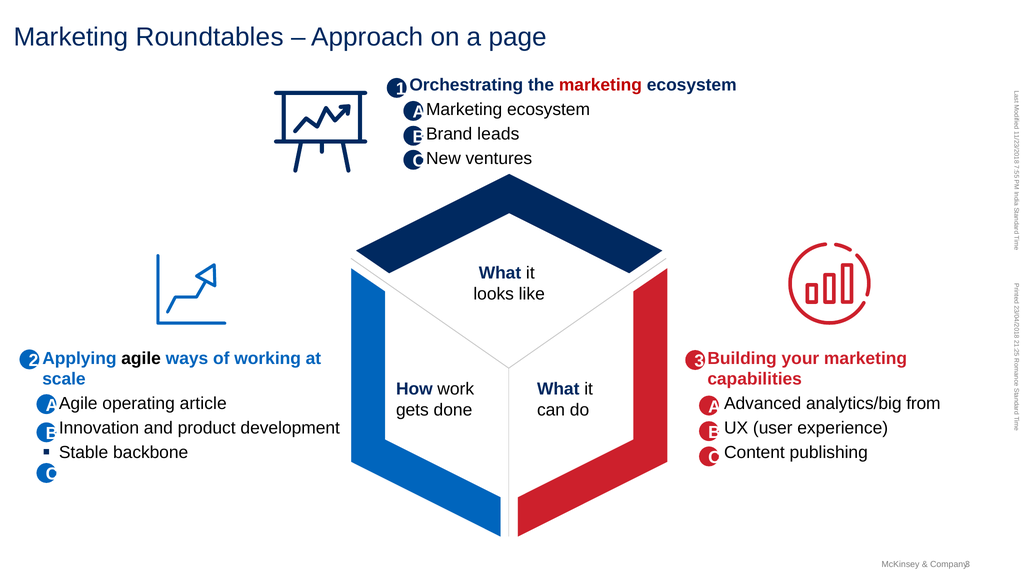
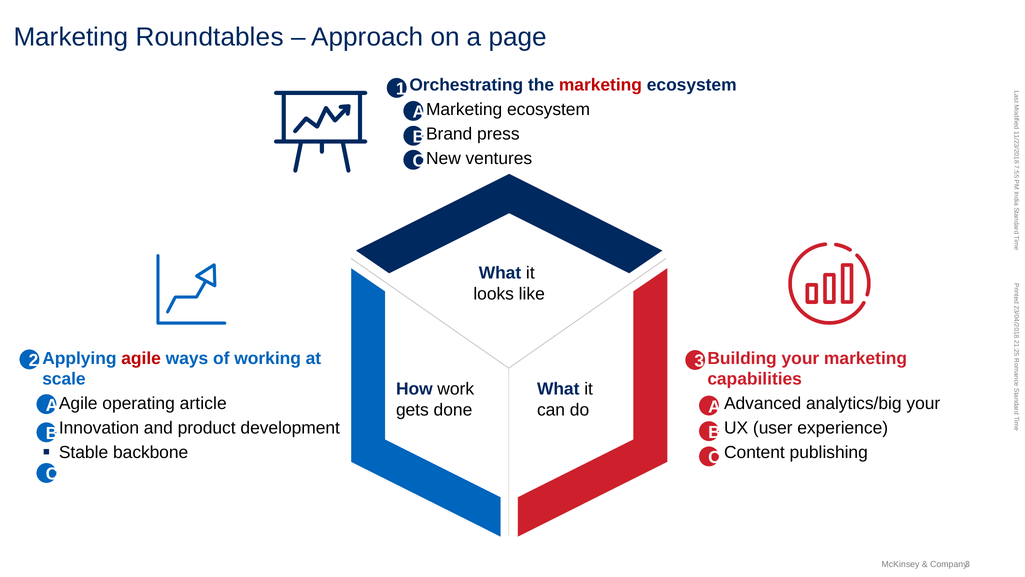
leads: leads -> press (498, 134)
agile colour: black -> red (141, 358)
analytics/big from: from -> your (923, 403)
